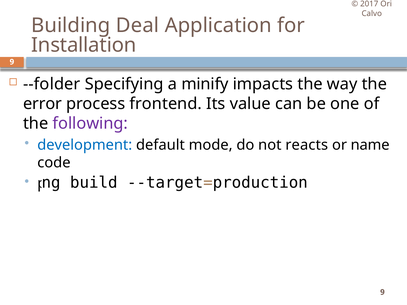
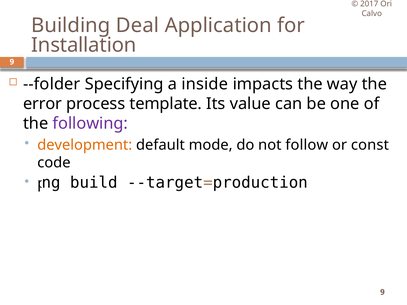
a minify: minify -> inside (205, 84)
frontend: frontend -> template (166, 104)
development colour: blue -> orange (85, 145)
reacts: reacts -> follow (307, 145)
name: name -> const (370, 145)
